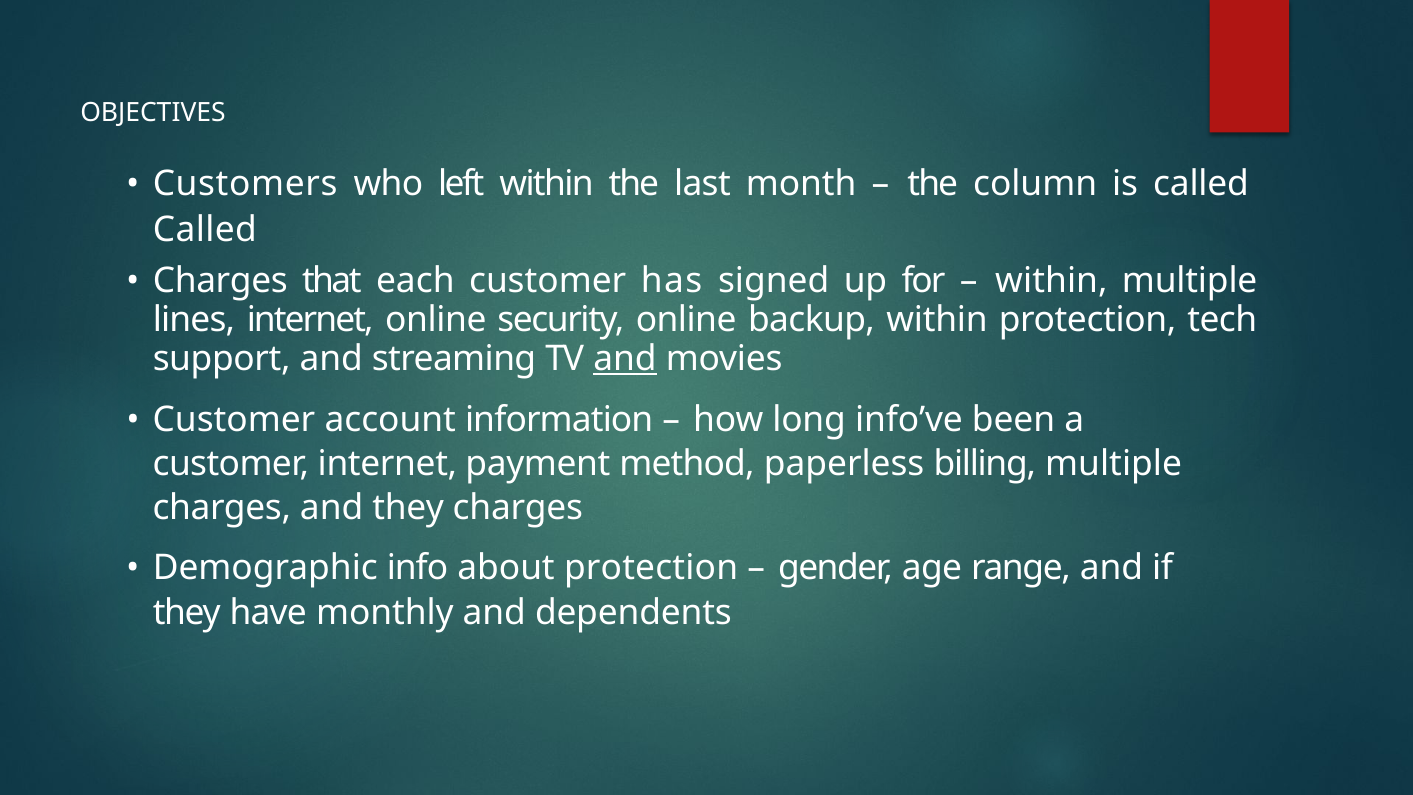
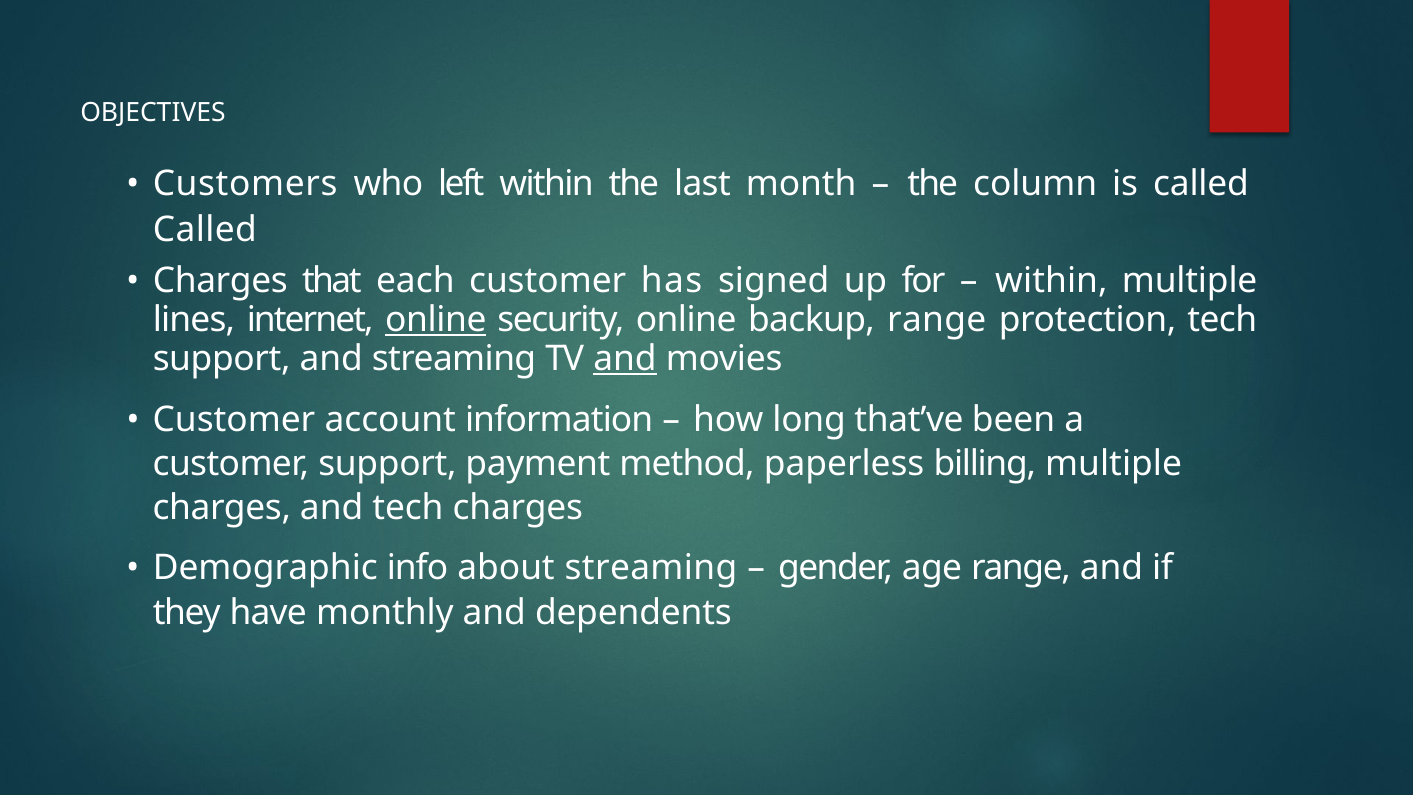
online underline: none -> present (436, 320)
backup within: within -> range (937, 320)
info’ve: info’ve -> that’ve (909, 420)
customer internet: internet -> support (387, 464)
and they: they -> tech (408, 508)
about protection: protection -> streaming (651, 568)
